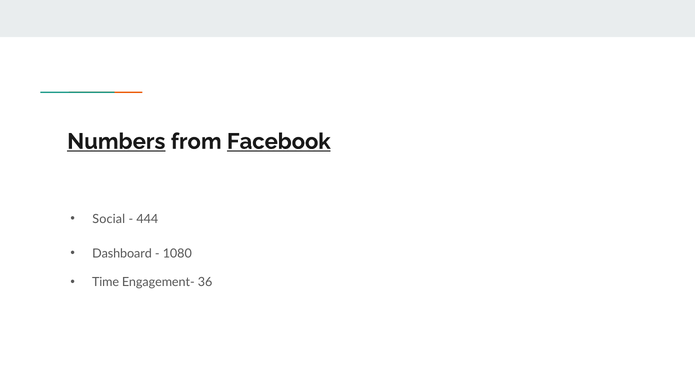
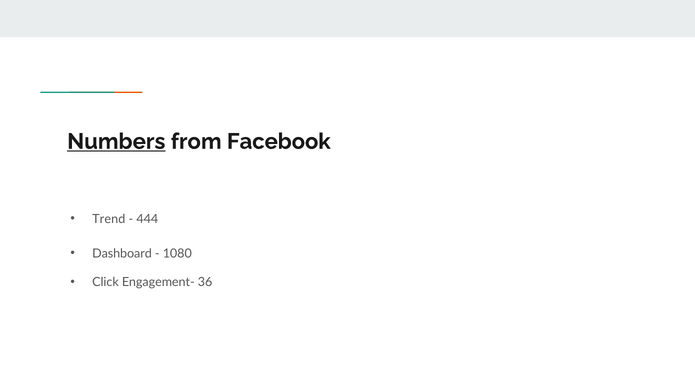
Facebook underline: present -> none (279, 141)
Social: Social -> Trend (109, 219)
Time: Time -> Click (106, 282)
